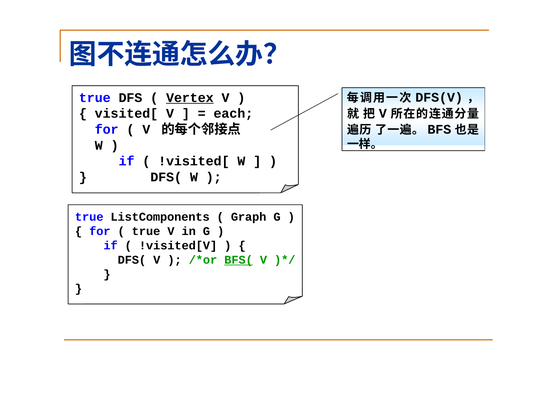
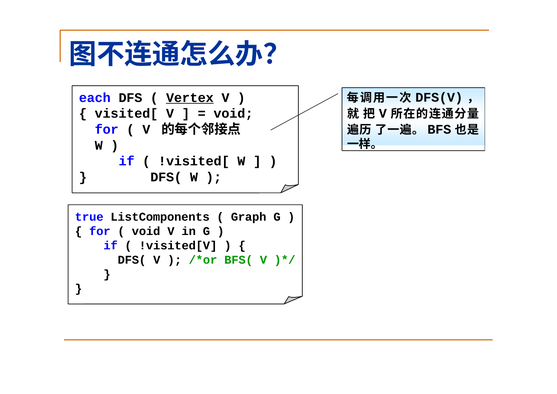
true: true -> each (95, 98)
each: each -> void (233, 114)
true: true -> void (146, 231)
BFS( underline: present -> none (239, 260)
